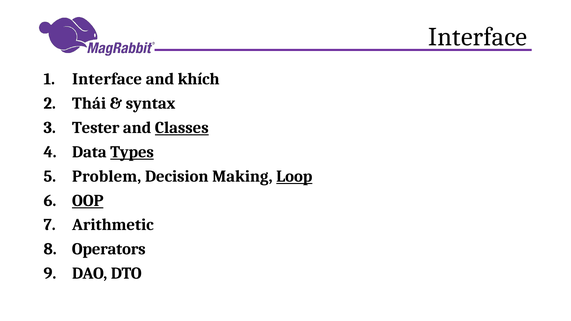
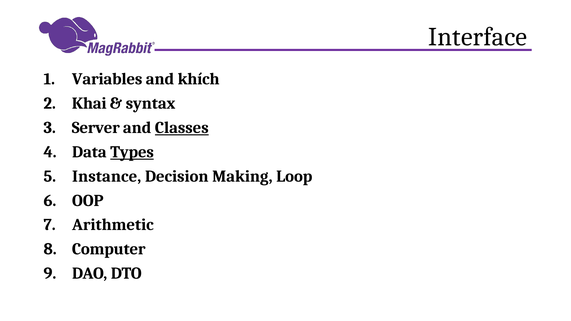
Interface: Interface -> Variables (107, 79)
Thái: Thái -> Khai (89, 103)
Tester: Tester -> Server (96, 128)
Problem: Problem -> Instance (107, 176)
Loop underline: present -> none (294, 176)
OOP underline: present -> none (88, 201)
Operators: Operators -> Computer (109, 249)
